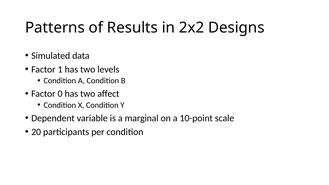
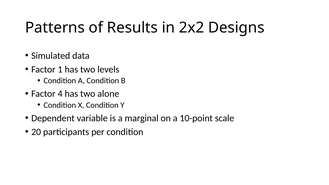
0: 0 -> 4 (60, 94)
affect: affect -> alone (108, 94)
